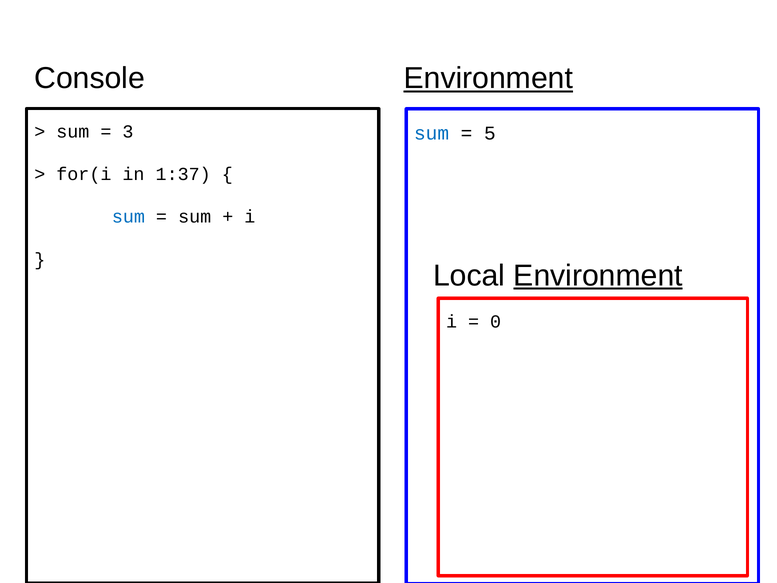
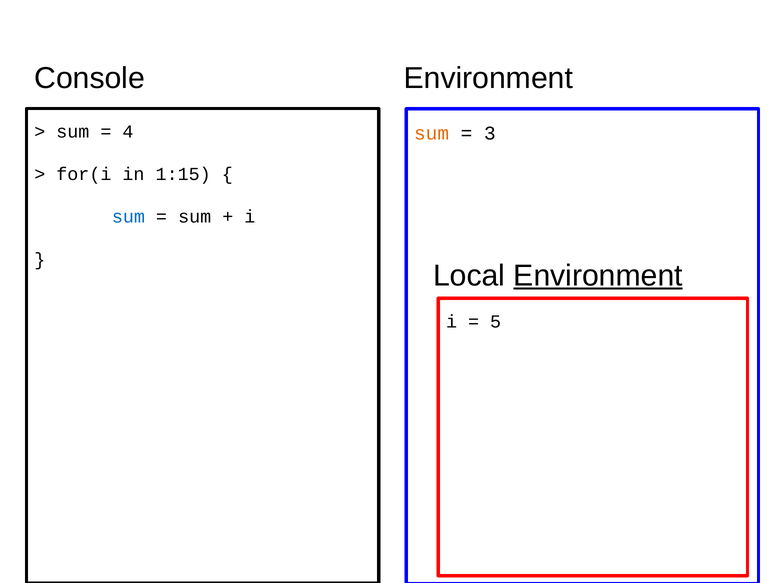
Environment underline: present -> none (488, 78)
3: 3 -> 4 (128, 132)
sum colour: blue -> orange (432, 133)
5: 5 -> 3 (490, 133)
1:37: 1:37 -> 1:15 (183, 174)
0: 0 -> 5 (496, 321)
